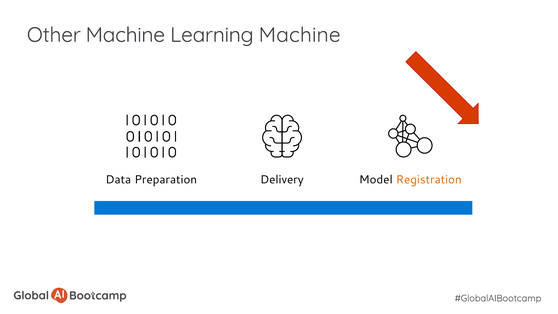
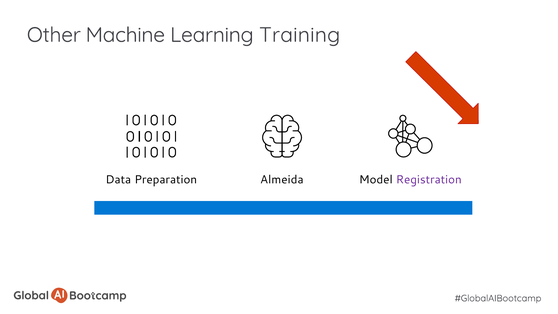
Learning Machine: Machine -> Training (300, 35)
Delivery: Delivery -> Almeida (282, 180)
Registration colour: orange -> purple (429, 180)
